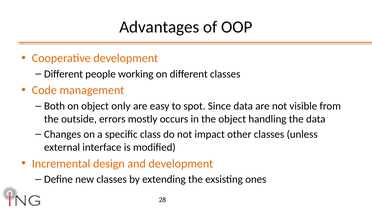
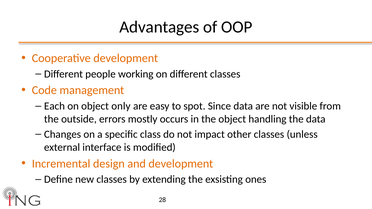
Both: Both -> Each (54, 106)
